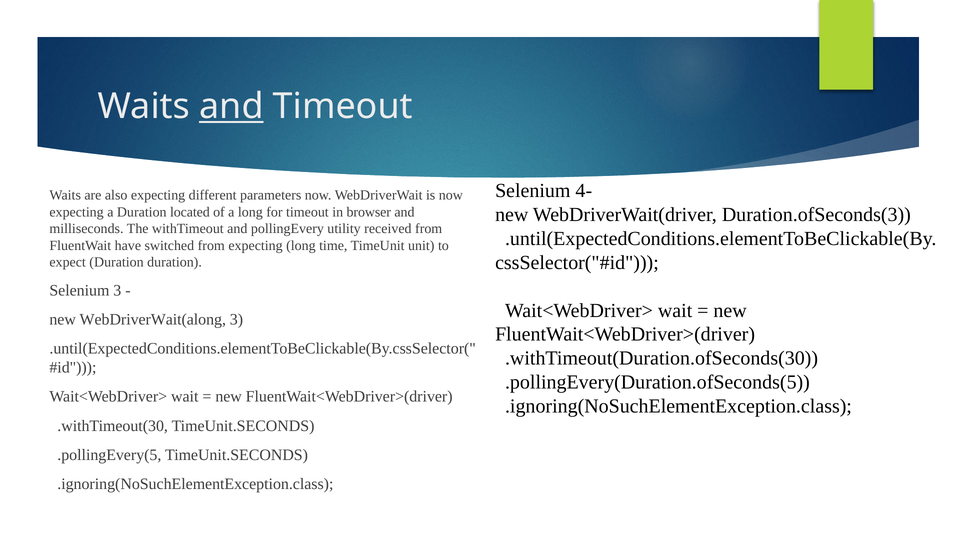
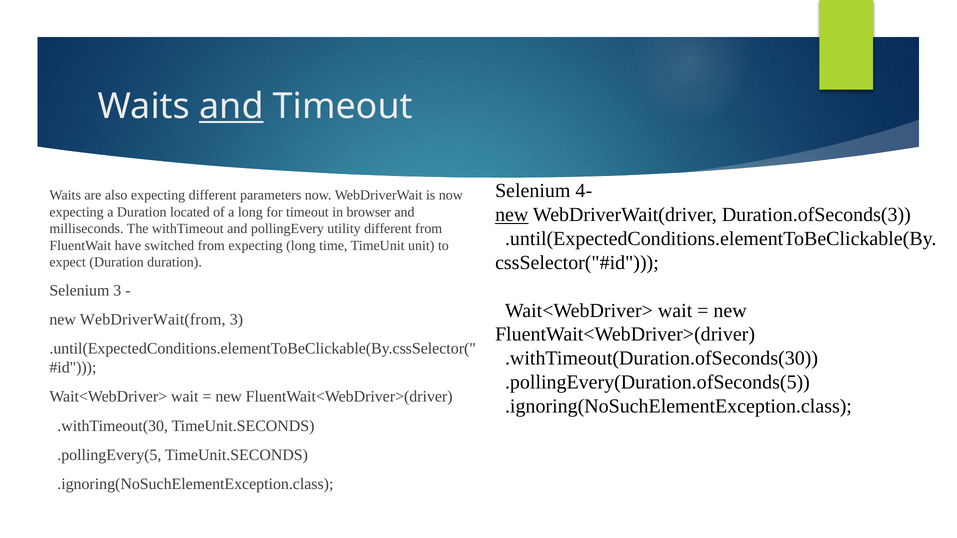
new underline: none -> present (512, 215)
utility received: received -> different (388, 229)
WebDriverWait(along: WebDriverWait(along -> WebDriverWait(from (153, 320)
